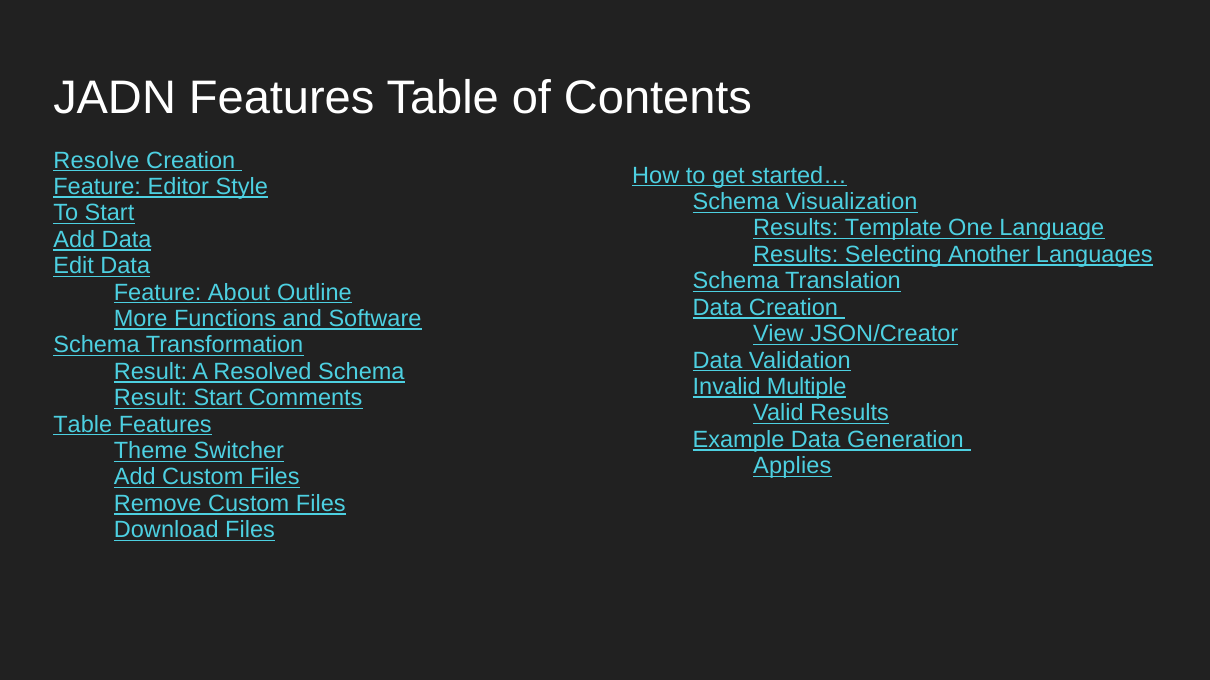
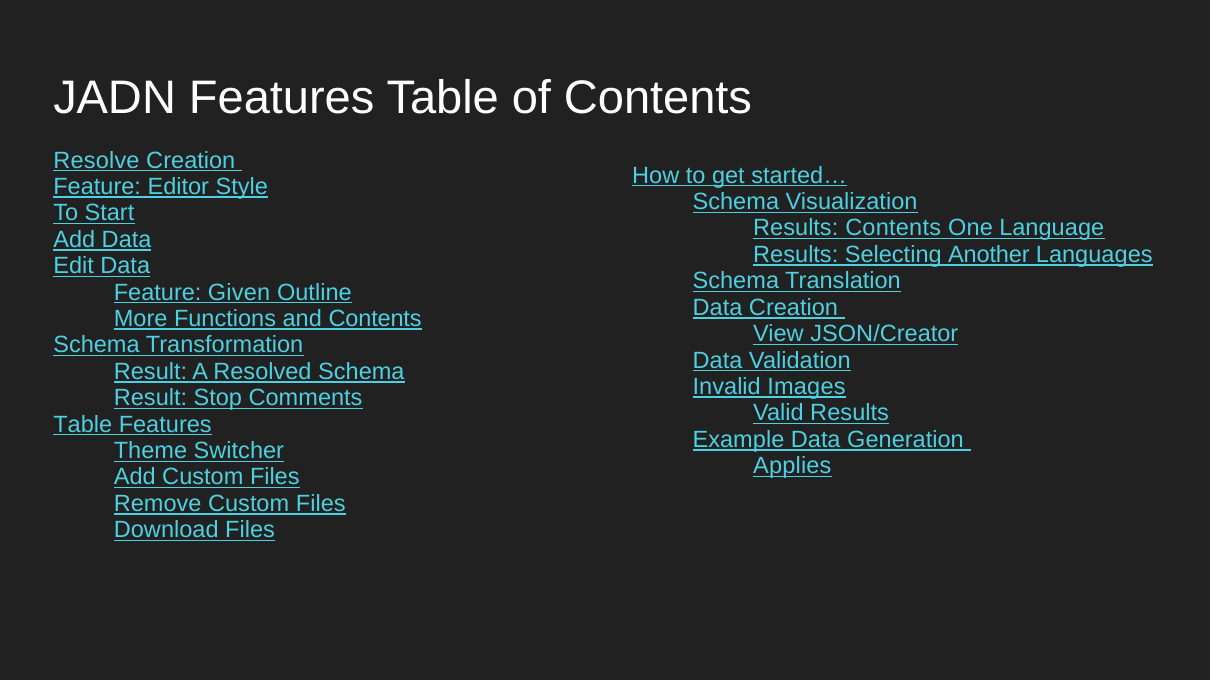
Results Template: Template -> Contents (893, 228)
About: About -> Given (239, 293)
and Software: Software -> Contents (375, 319)
Multiple: Multiple -> Images (806, 387)
Result Start: Start -> Stop (218, 398)
